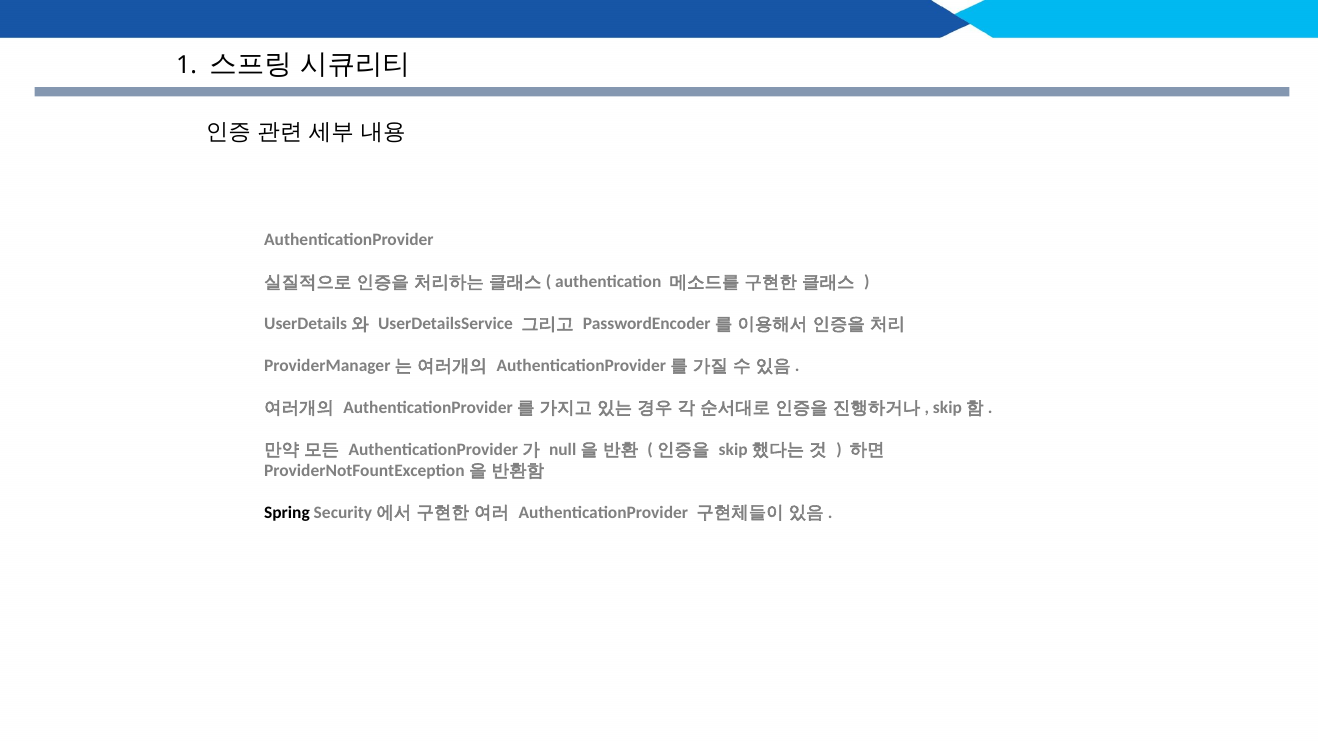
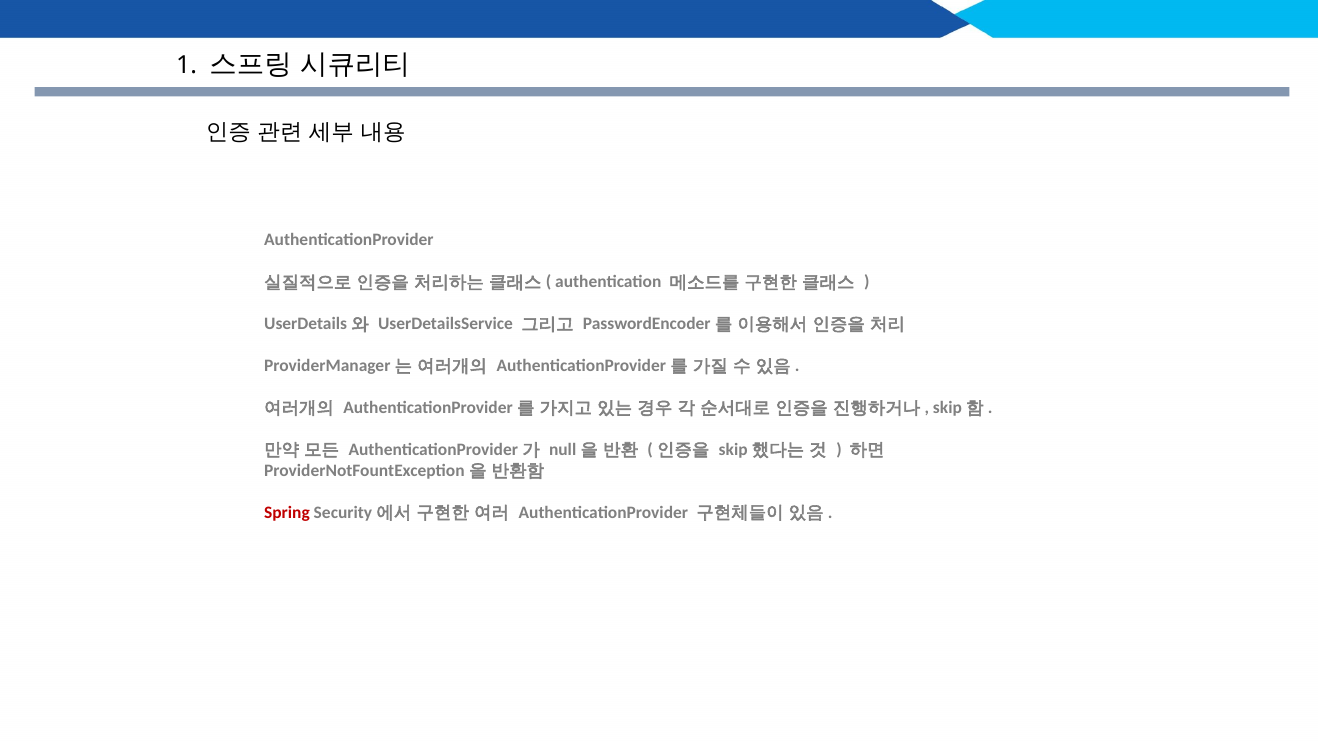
Spring colour: black -> red (287, 513)
